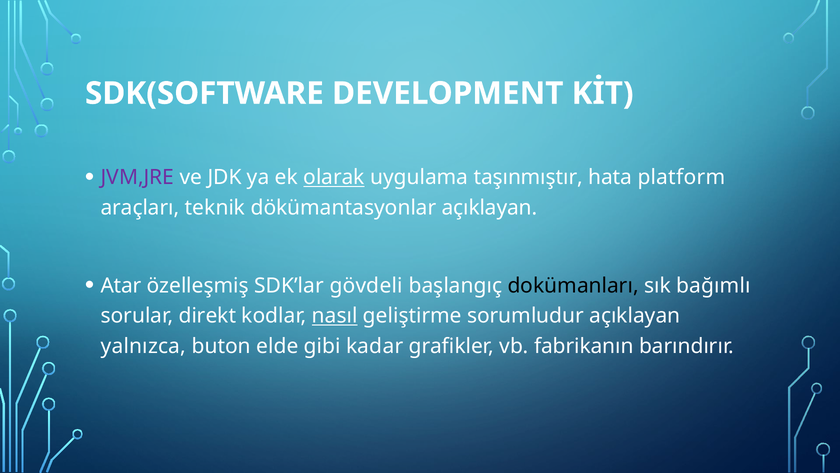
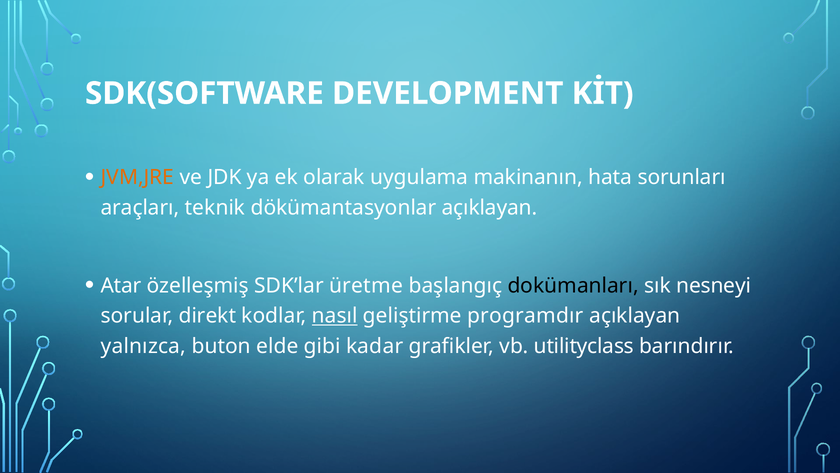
JVM,JRE colour: purple -> orange (137, 177)
olarak underline: present -> none (334, 177)
taşınmıştır: taşınmıştır -> makinanın (528, 177)
platform: platform -> sorunları (682, 177)
gövdeli: gövdeli -> üretme (366, 285)
bağımlı: bağımlı -> nesneyi (714, 285)
sorumludur: sorumludur -> programdır (525, 316)
fabrikanın: fabrikanın -> utilityclass (584, 346)
